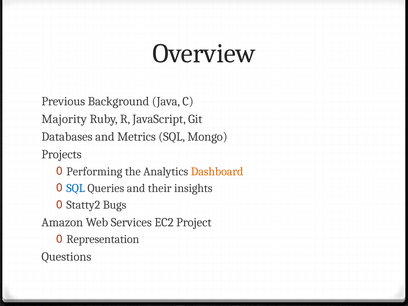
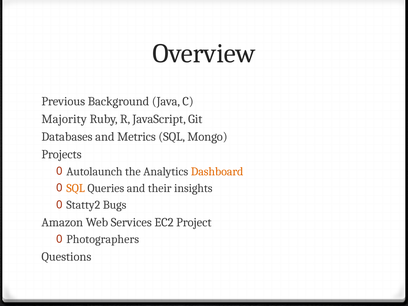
Performing: Performing -> Autolaunch (94, 171)
SQL colour: blue -> orange (76, 188)
Representation: Representation -> Photographers (103, 239)
